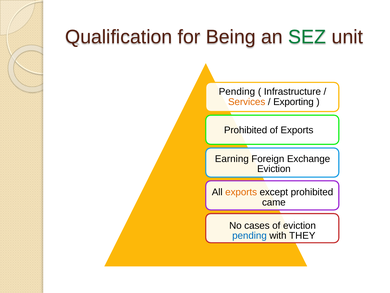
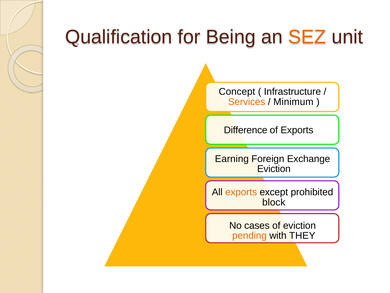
SEZ colour: green -> orange (307, 37)
Pending: Pending -> Concept (237, 92)
Exporting: Exporting -> Minimum (293, 102)
Prohibited: Prohibited -> Difference (246, 130)
came: came -> block (274, 202)
pending colour: blue -> orange (249, 235)
